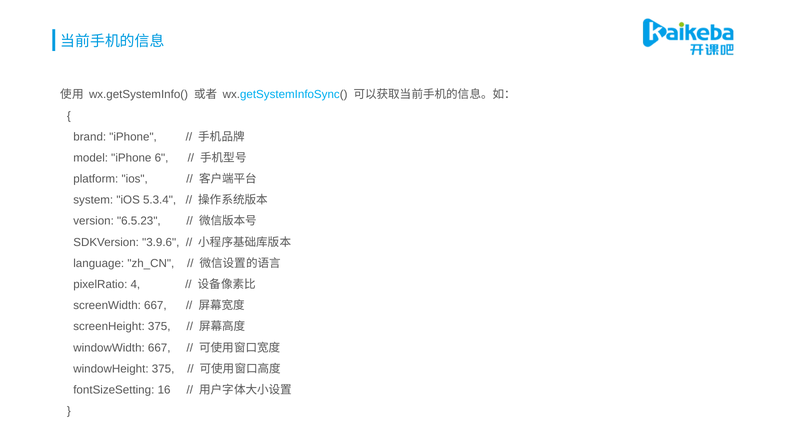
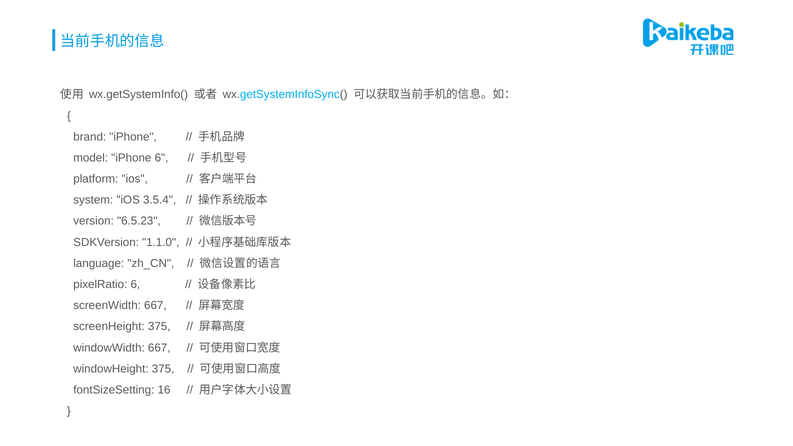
5.3.4: 5.3.4 -> 3.5.4 (160, 200)
3.9.6: 3.9.6 -> 1.1.0 (161, 242)
pixelRatio 4: 4 -> 6 (135, 284)
